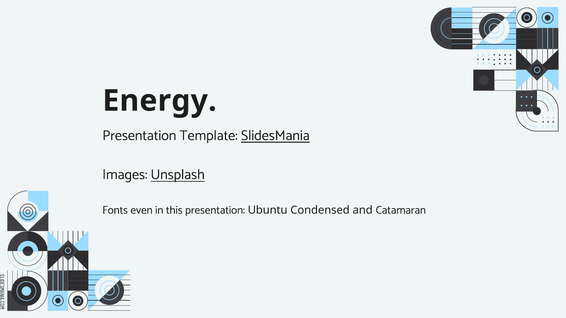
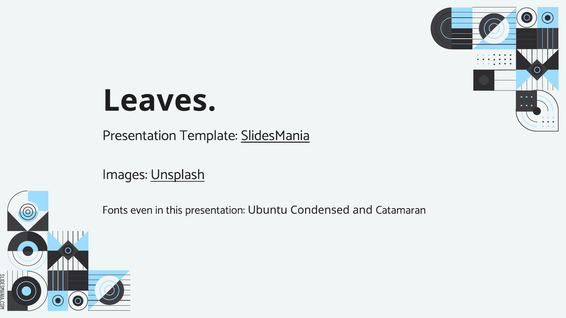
Energy: Energy -> Leaves (160, 101)
